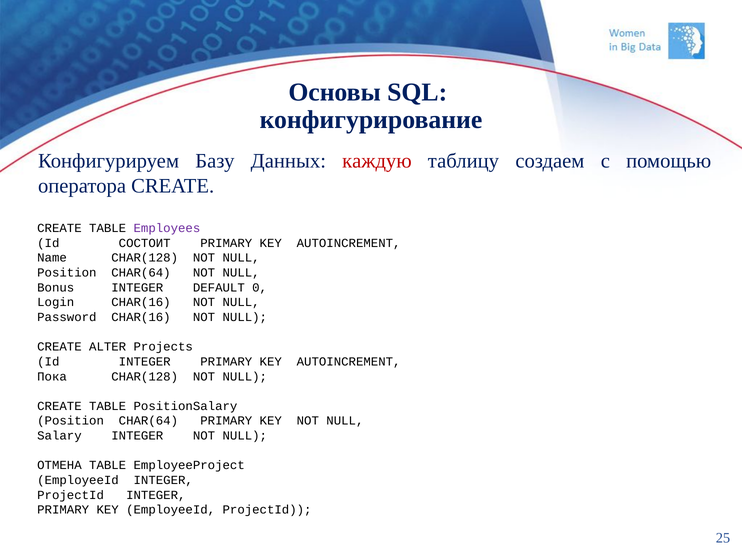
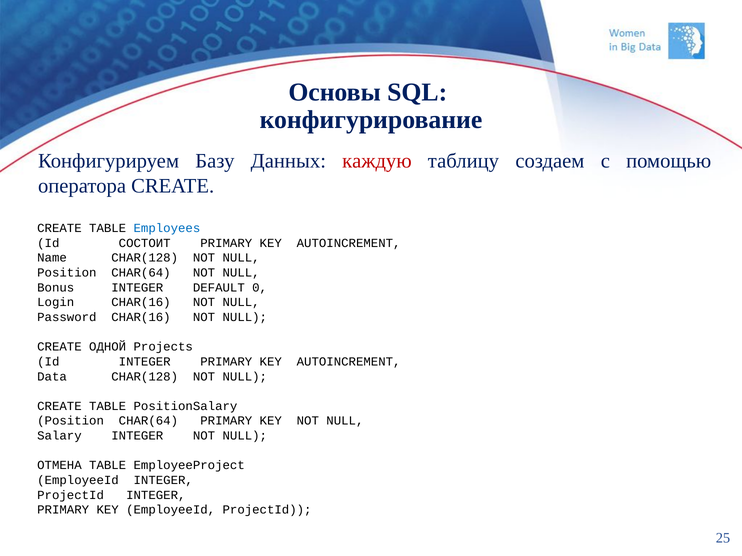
Employees colour: purple -> blue (167, 228)
ALTER: ALTER -> ОДНОЙ (108, 347)
Пока: Пока -> Data (52, 377)
